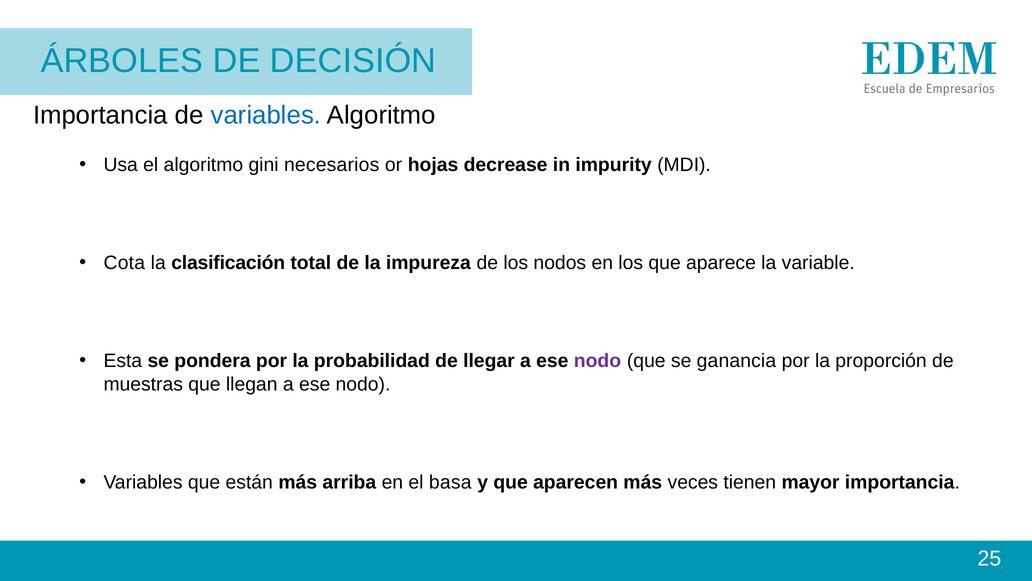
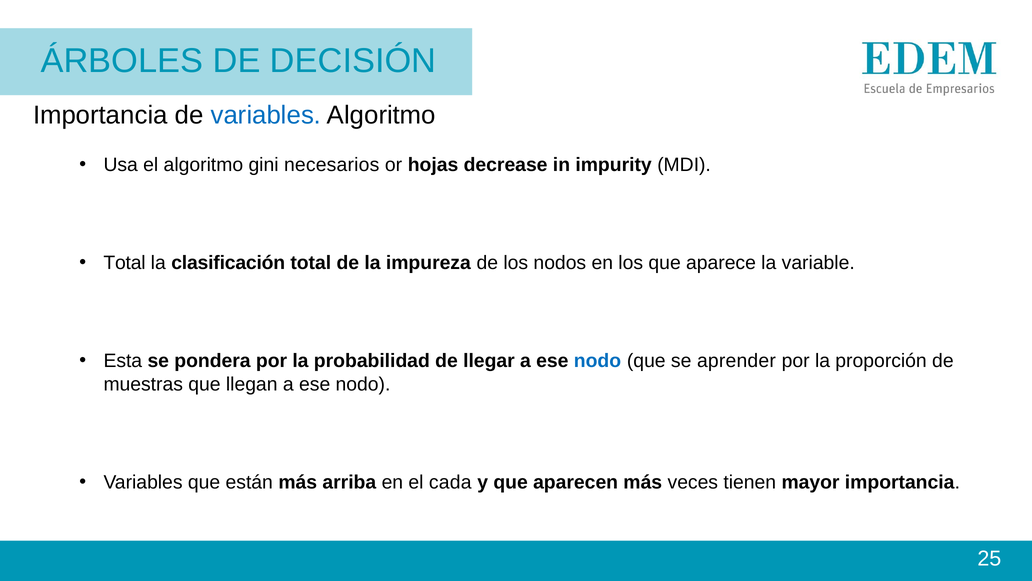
Cota: Cota -> Total (125, 263)
nodo colour: purple -> blue (597, 361)
ganancia: ganancia -> aprender (736, 361)
basa: basa -> cada (450, 482)
